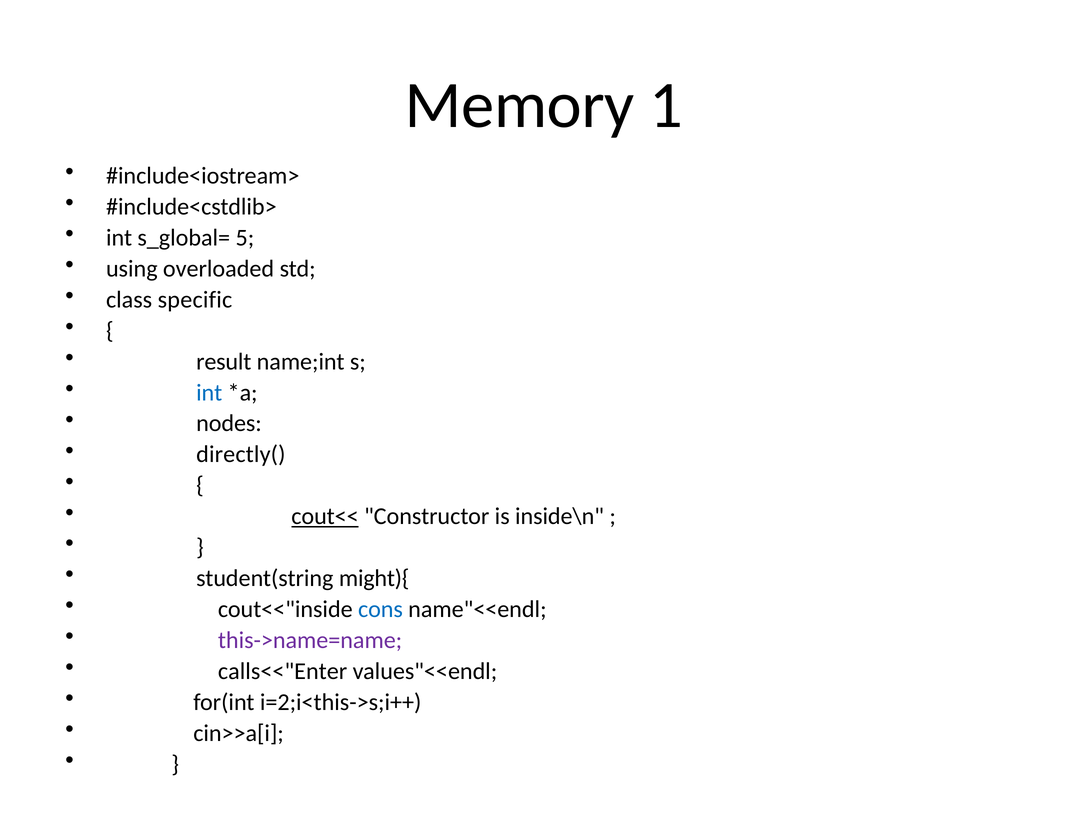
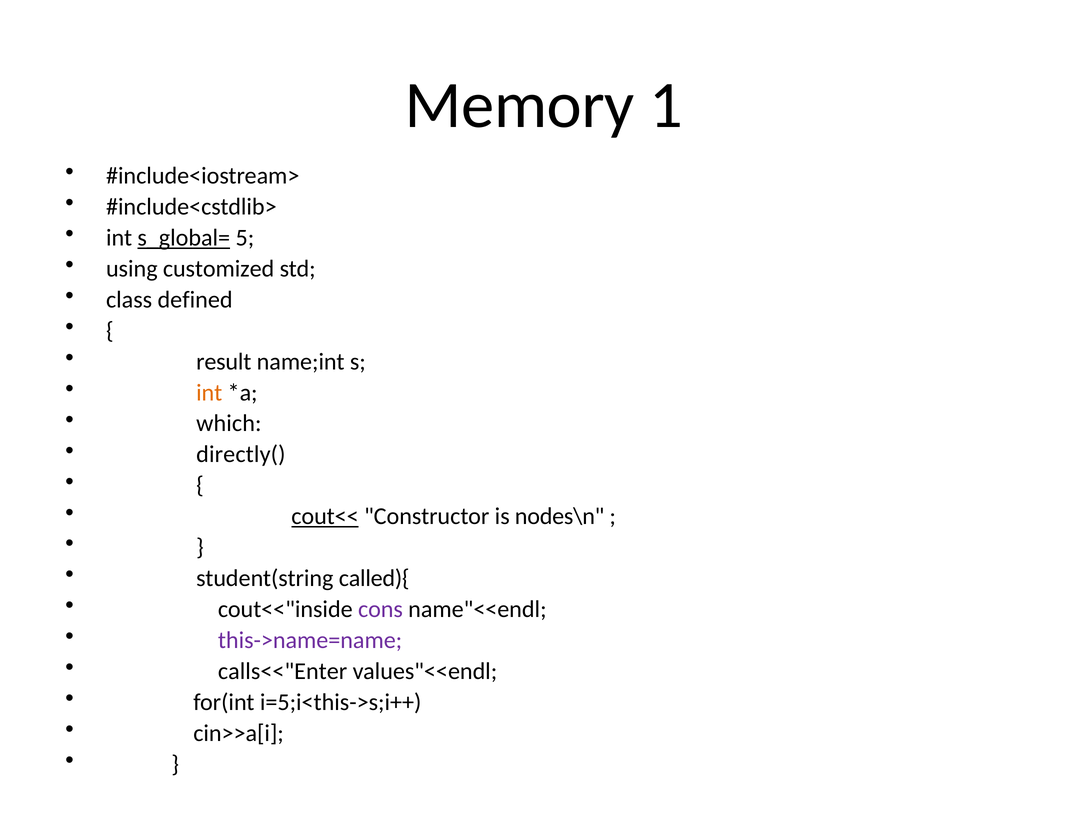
s_global= underline: none -> present (184, 238)
overloaded: overloaded -> customized (219, 269)
specific: specific -> defined (195, 300)
int colour: blue -> orange (209, 393)
nodes: nodes -> which (229, 424)
inside\n: inside\n -> nodes\n (560, 516)
might){: might){ -> called){ (374, 578)
cons colour: blue -> purple (380, 609)
i=2;i<this->s;i++: i=2;i<this->s;i++ -> i=5;i<this->s;i++ (341, 702)
